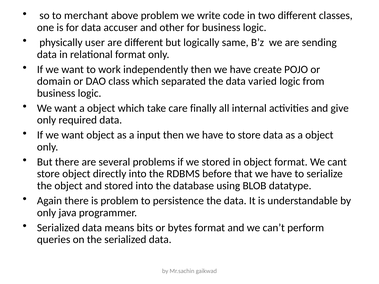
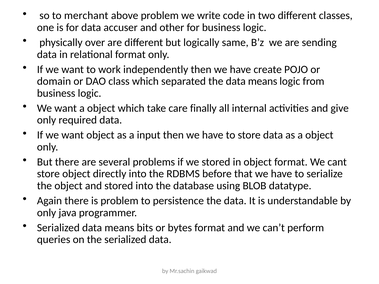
user: user -> over (95, 43)
the data varied: varied -> means (263, 81)
